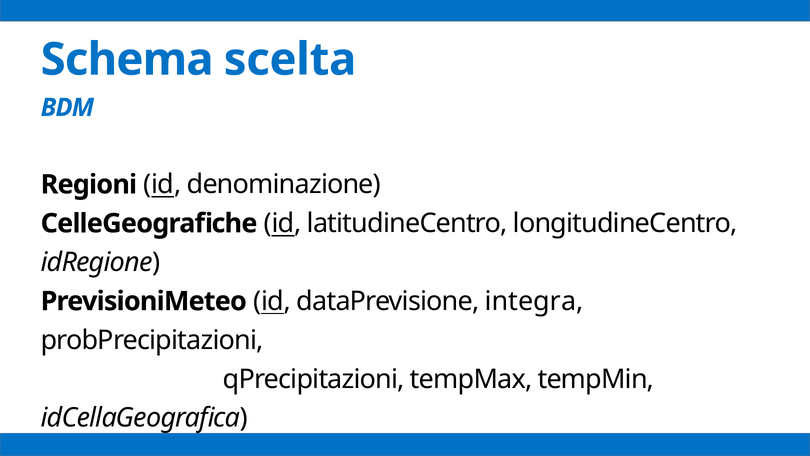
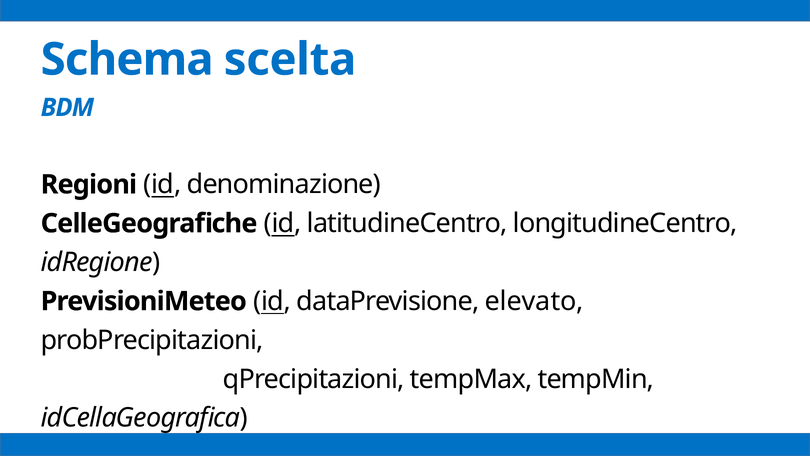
integra: integra -> elevato (534, 301)
